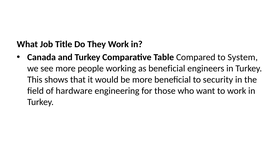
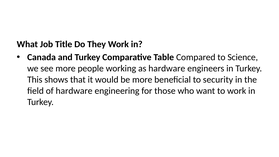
System: System -> Science (243, 57)
as beneficial: beneficial -> hardware (167, 68)
